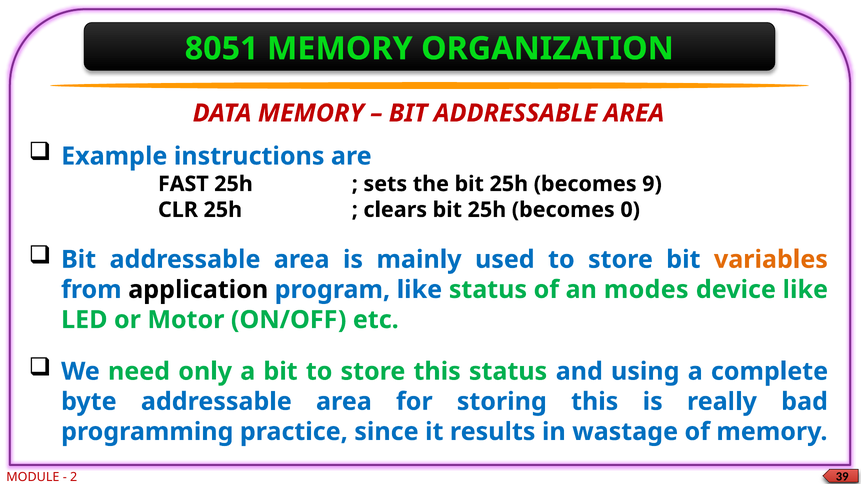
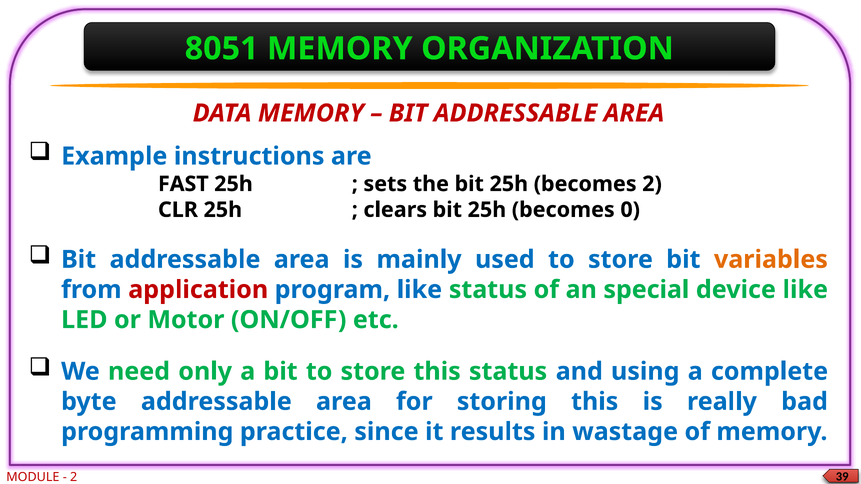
becomes 9: 9 -> 2 (652, 184)
application colour: black -> red (198, 290)
modes: modes -> special (646, 290)
